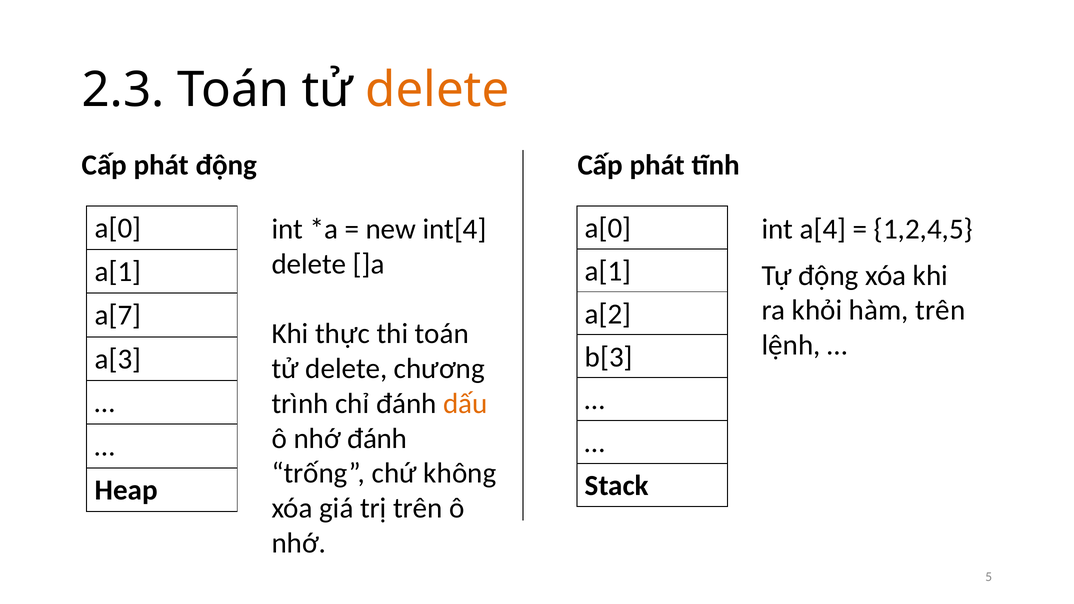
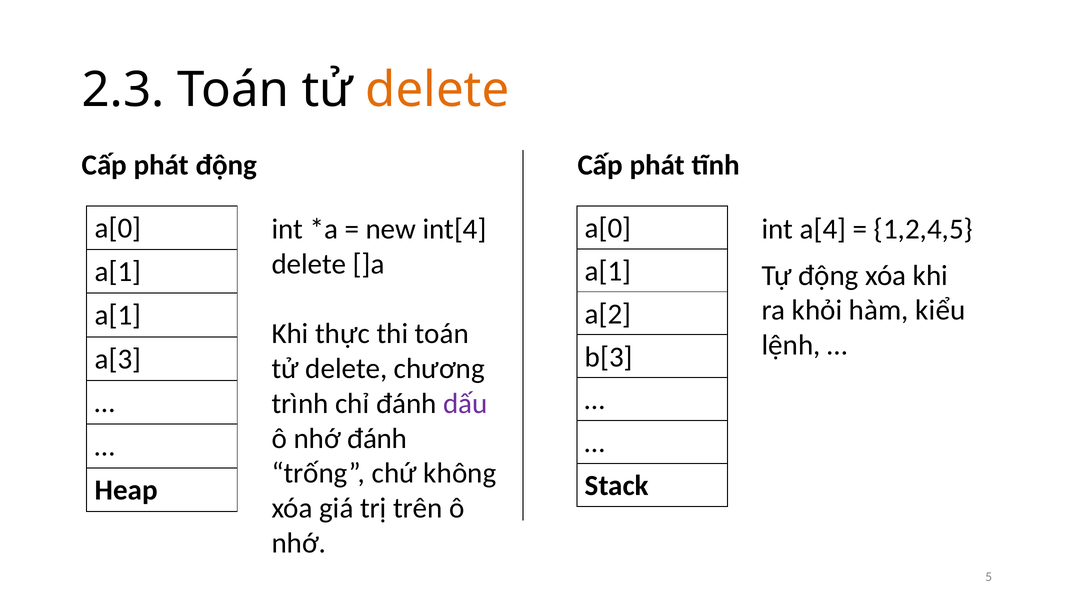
hàm trên: trên -> kiểu (940, 310)
a[7: a[7 -> a[1 (118, 315)
dấu colour: orange -> purple (465, 404)
